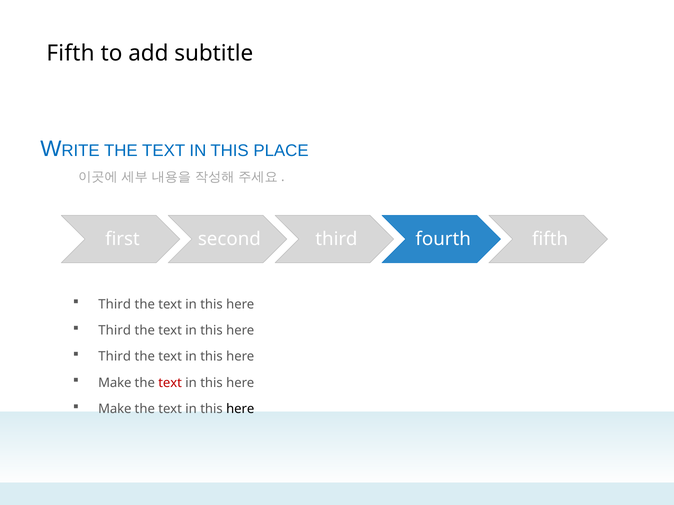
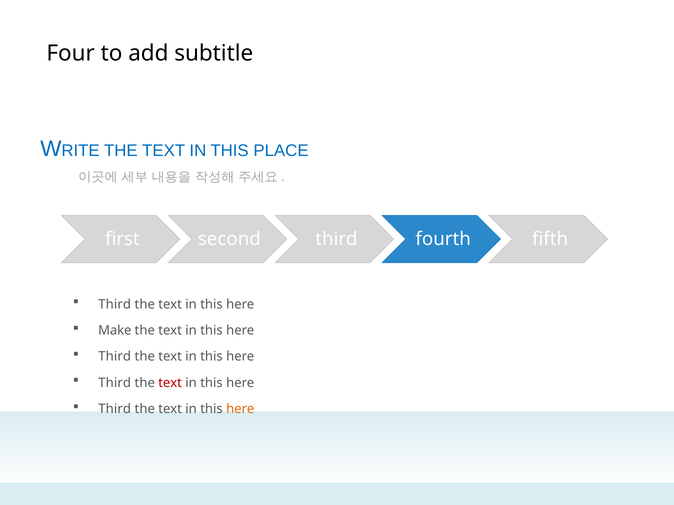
Fifth: Fifth -> Four (71, 53)
Third: Third -> Make (115, 331)
Make: Make -> Third (115, 383)
Make: Make -> Third (115, 409)
here colour: black -> orange (240, 409)
